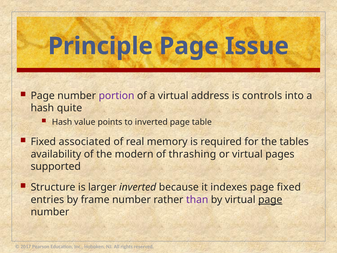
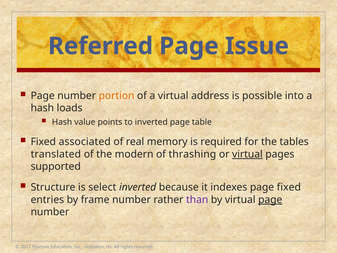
Principle: Principle -> Referred (101, 46)
portion colour: purple -> orange (117, 96)
controls: controls -> possible (262, 96)
quite: quite -> loads (70, 108)
availability: availability -> translated (56, 154)
virtual underline: none -> present (247, 154)
larger: larger -> select (102, 187)
